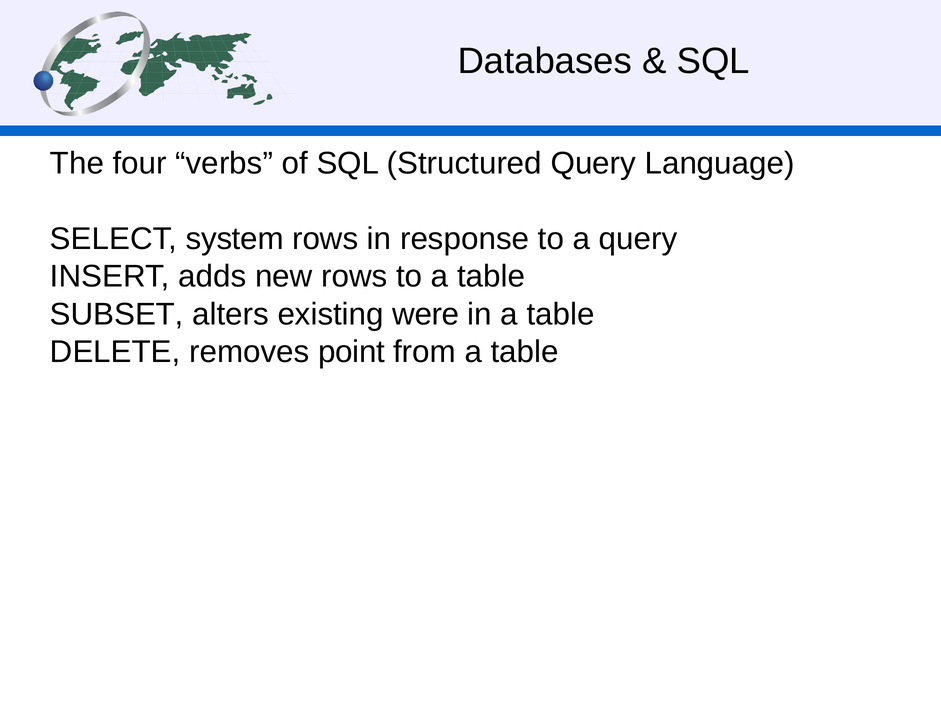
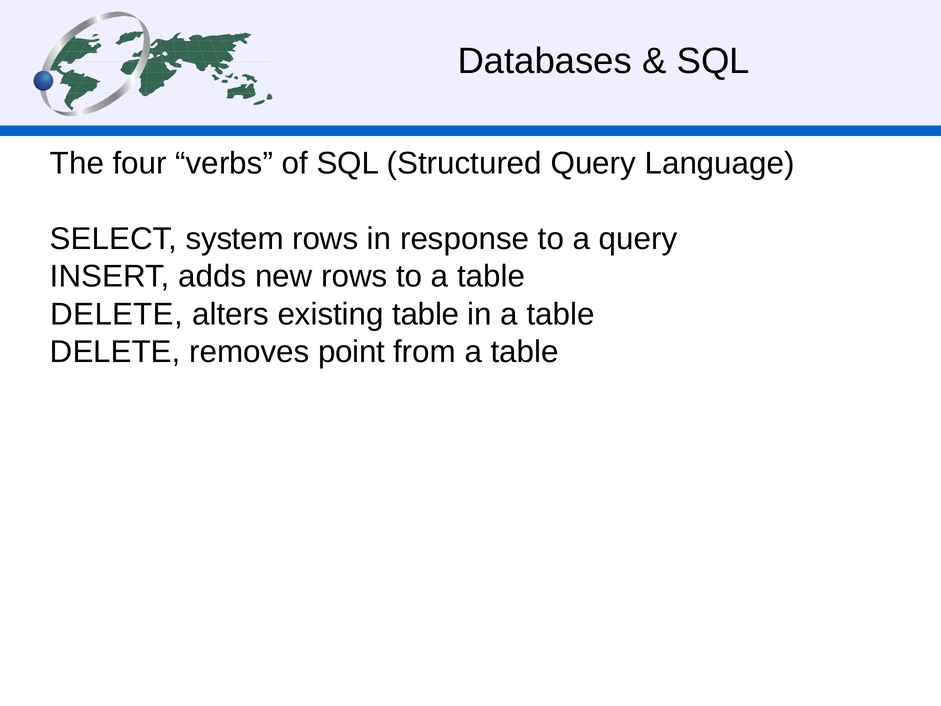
SUBSET: SUBSET -> DELETE (117, 314)
existing were: were -> table (426, 314)
